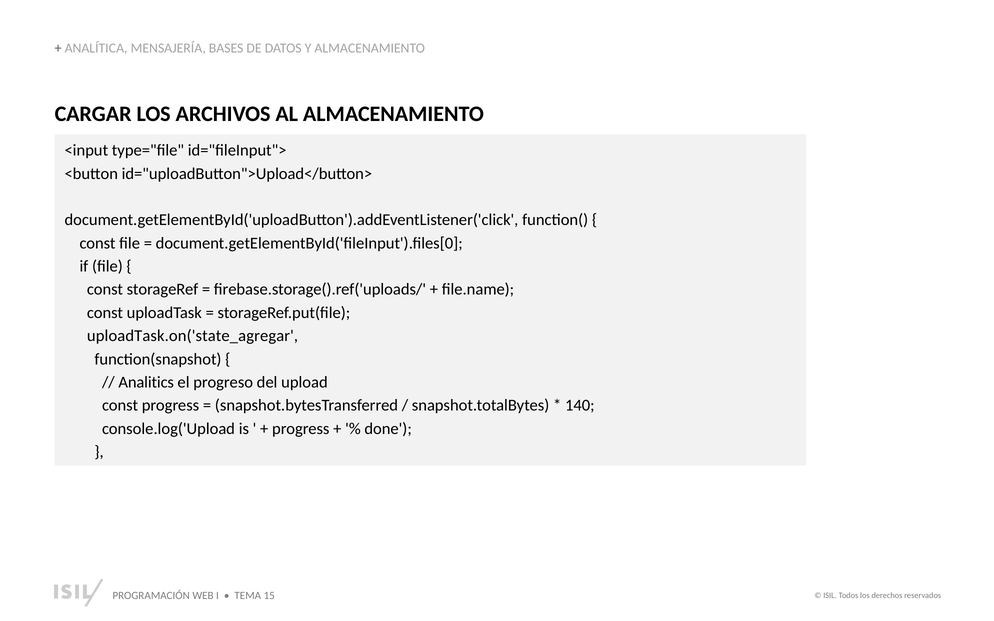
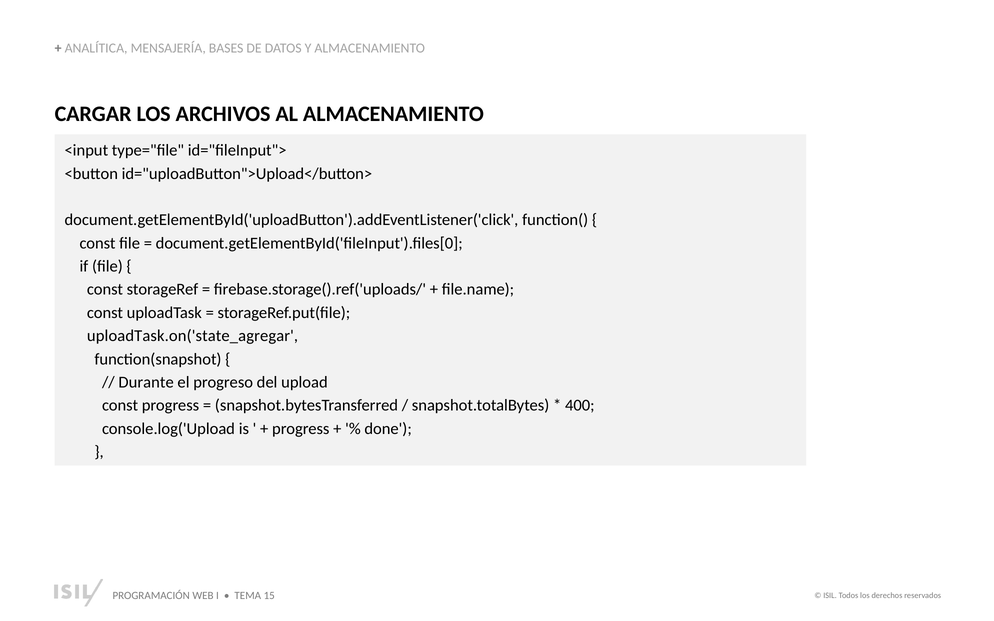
Analitics: Analitics -> Durante (146, 382)
140: 140 -> 400 (580, 406)
